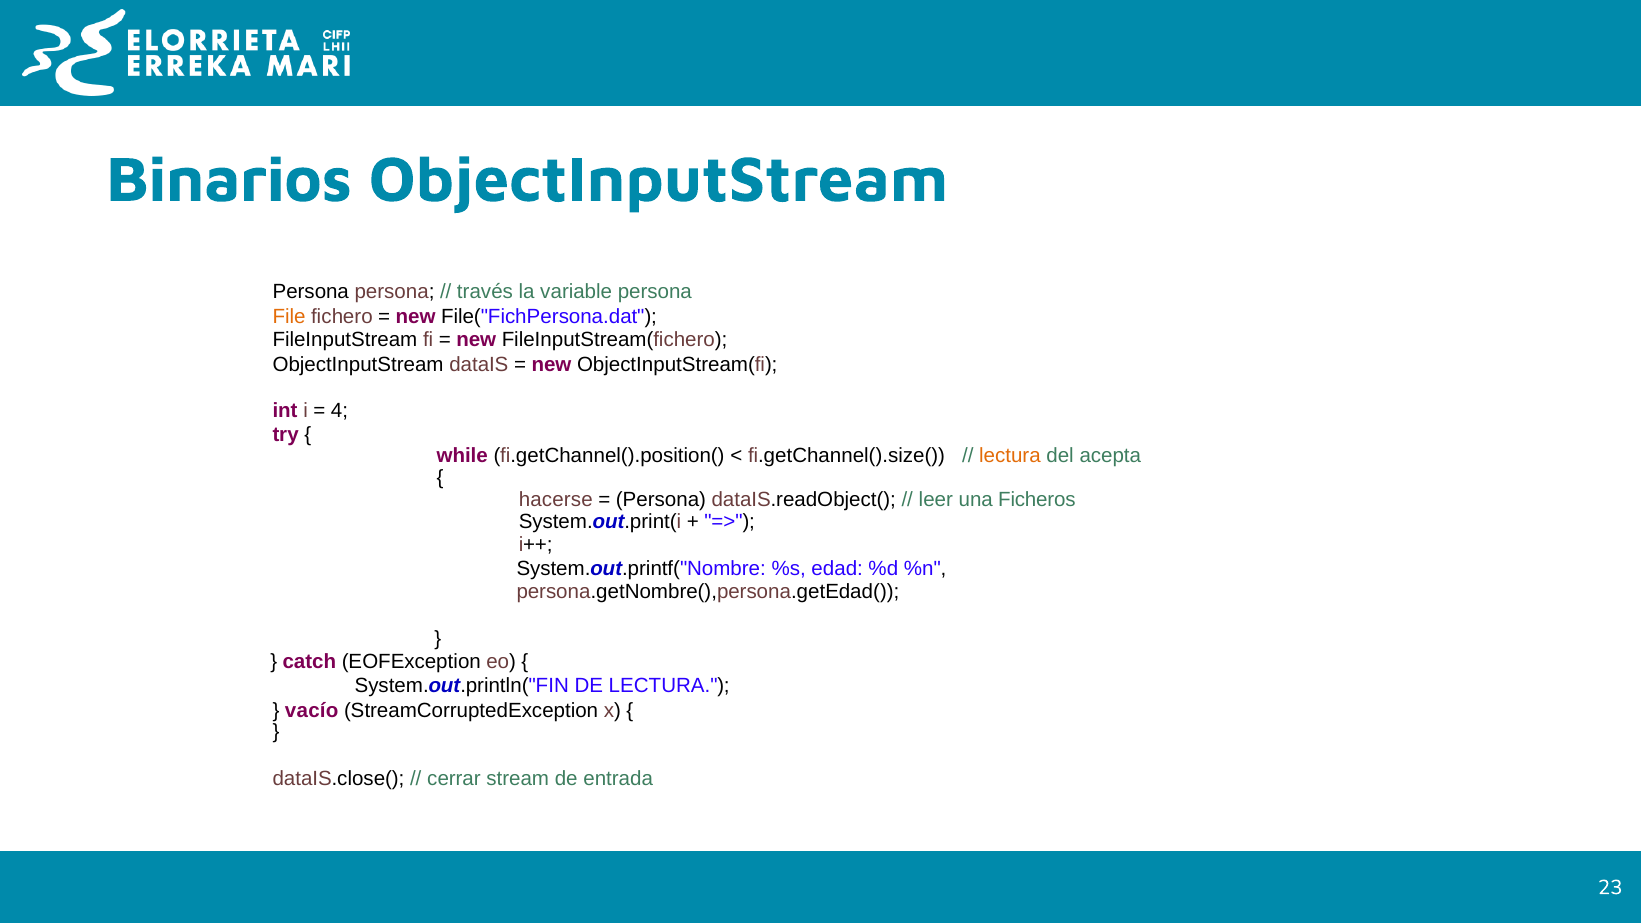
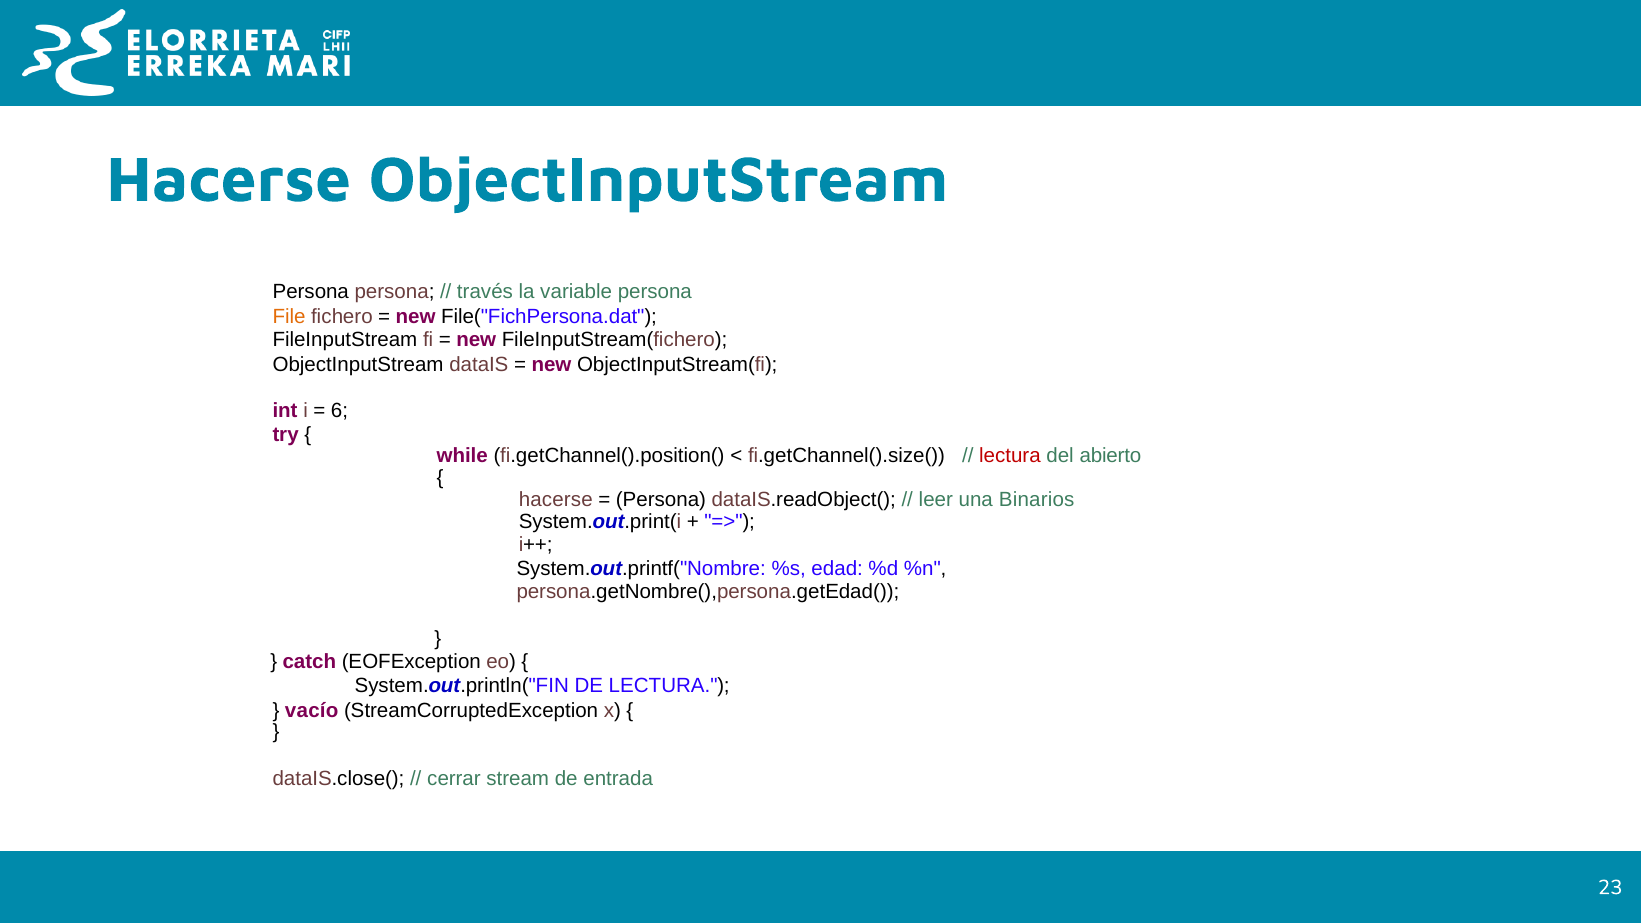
Binarios: Binarios -> Hacerse (229, 180)
4: 4 -> 6 (339, 411)
lectura colour: orange -> red (1010, 456)
acepta: acepta -> abierto (1110, 456)
Ficheros: Ficheros -> Binarios (1037, 500)
